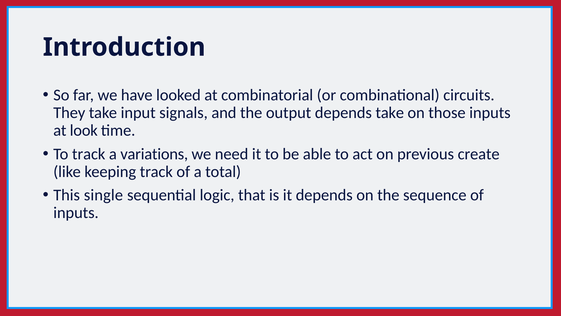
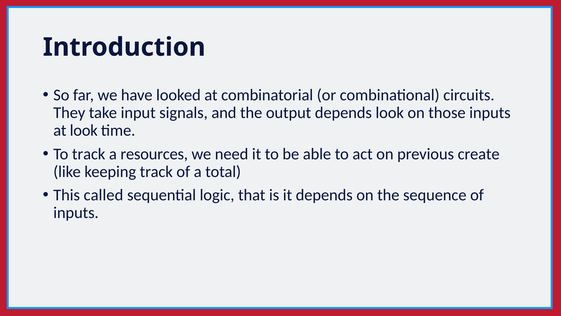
depends take: take -> look (390, 113)
variations: variations -> resources (154, 154)
single: single -> called (103, 195)
